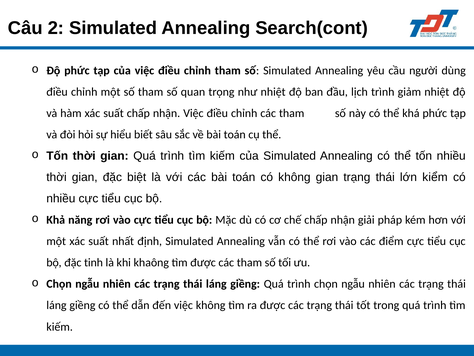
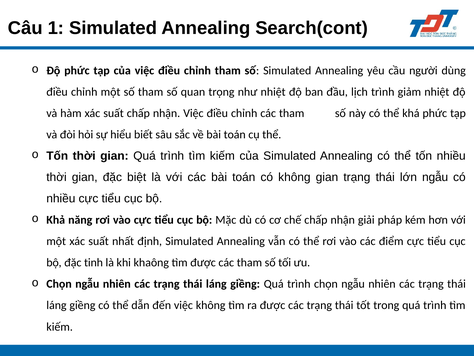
2: 2 -> 1 (56, 28)
lớn kiểm: kiểm -> ngẫu (435, 177)
